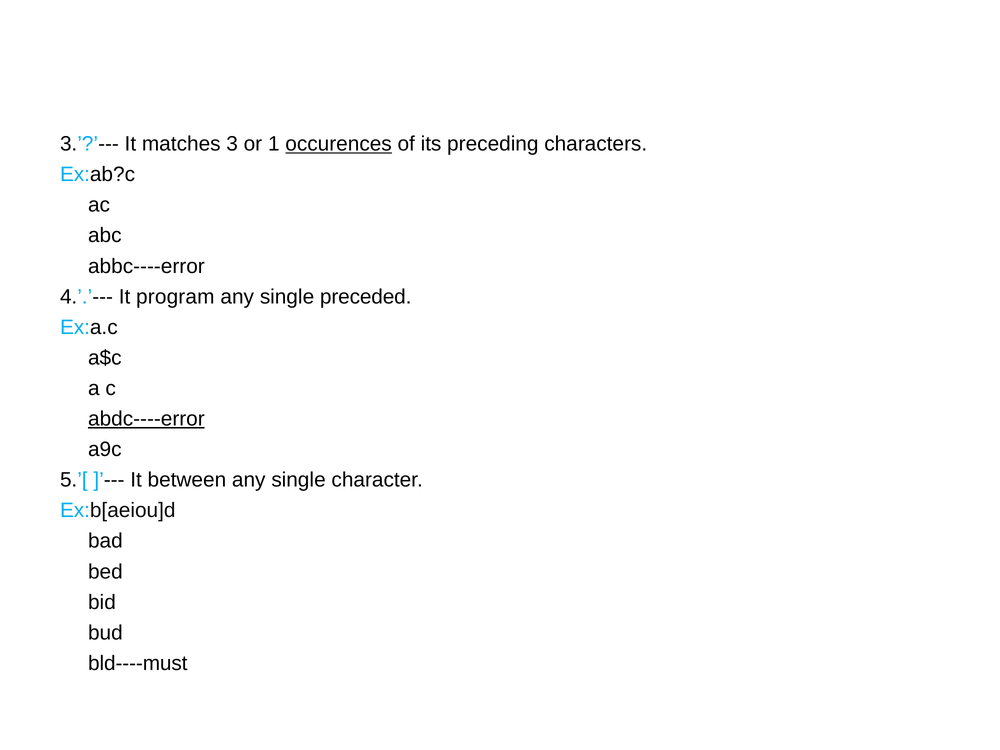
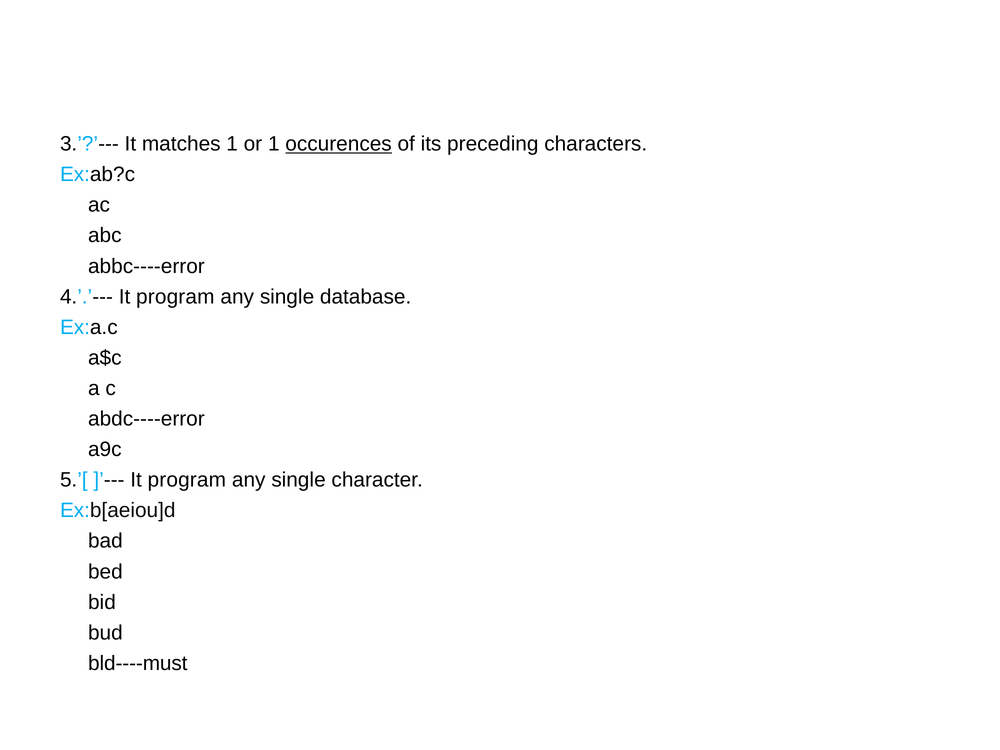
matches 3: 3 -> 1 (232, 144)
preceded: preceded -> database (366, 297)
abdc----error underline: present -> none (146, 419)
between: between -> program (187, 480)
